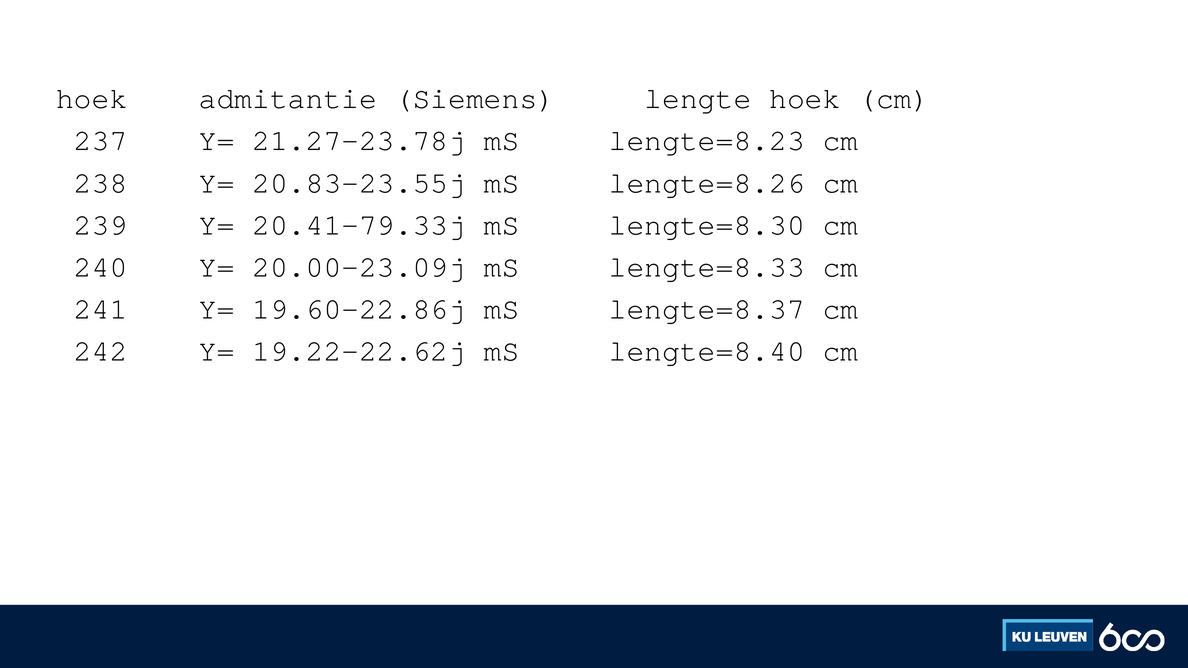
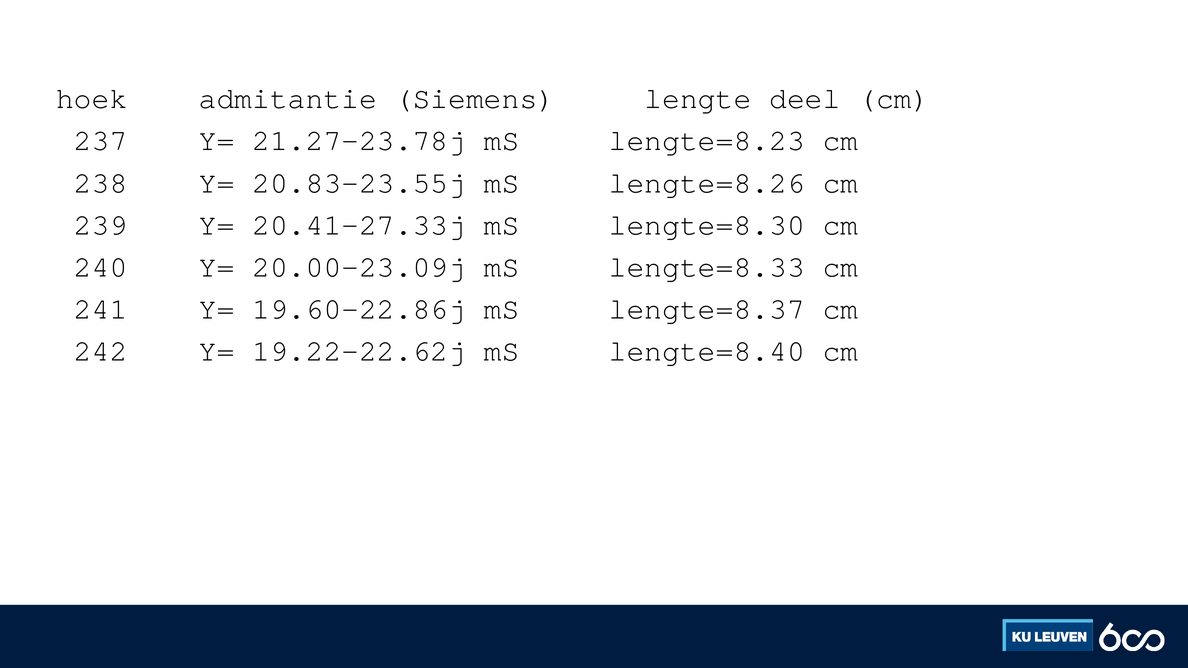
lengte hoek: hoek -> deel (805, 99)
20.41-79.33j: 20.41-79.33j -> 20.41-27.33j (359, 225)
